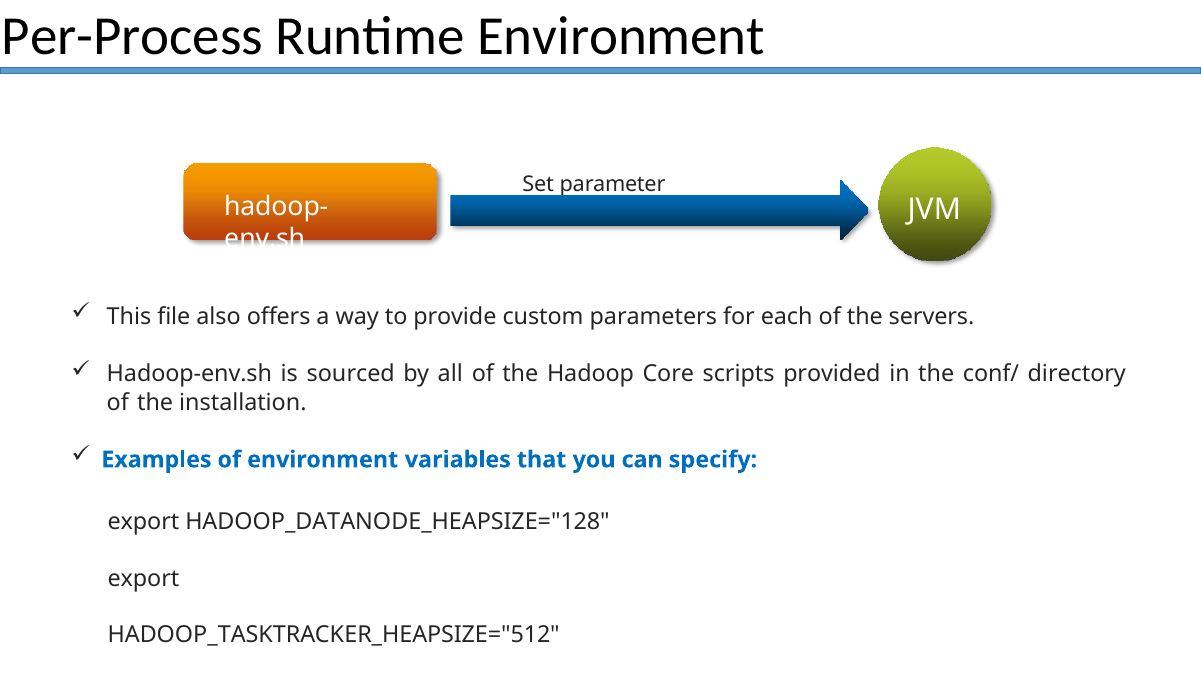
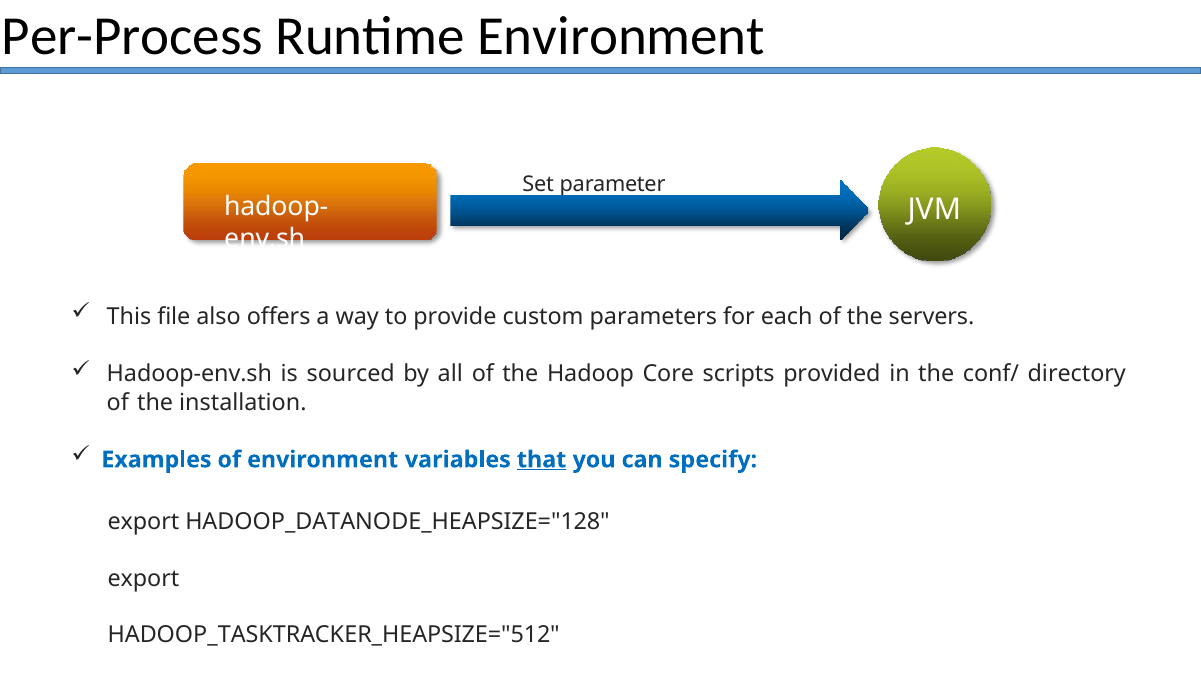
that underline: none -> present (542, 459)
